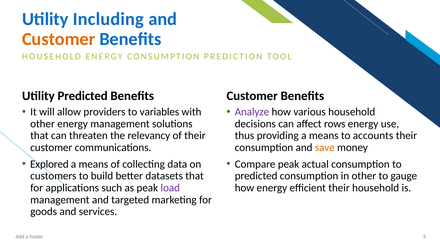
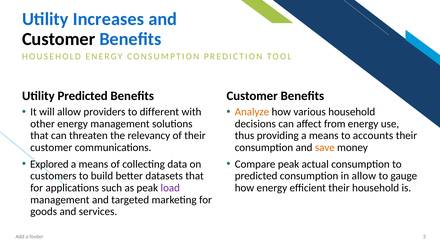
Including: Including -> Increases (108, 19)
Customer colour: orange -> black (59, 39)
variables: variables -> different (159, 112)
Analyze colour: purple -> orange (252, 112)
rows: rows -> from (335, 124)
in other: other -> allow (364, 176)
